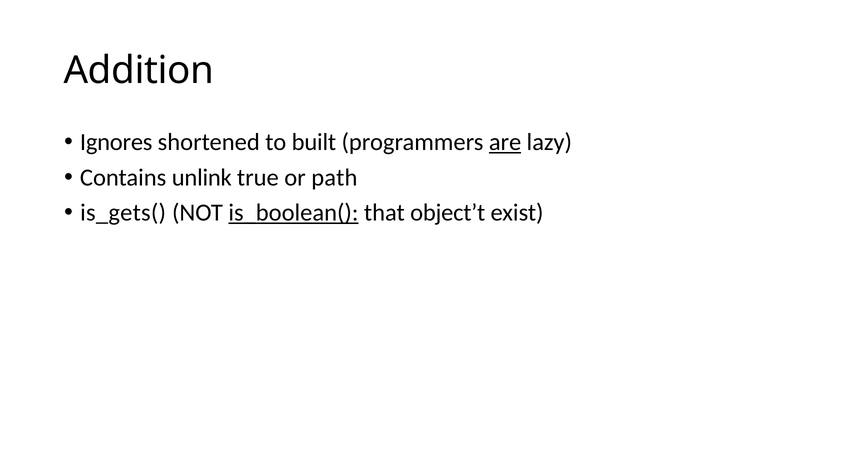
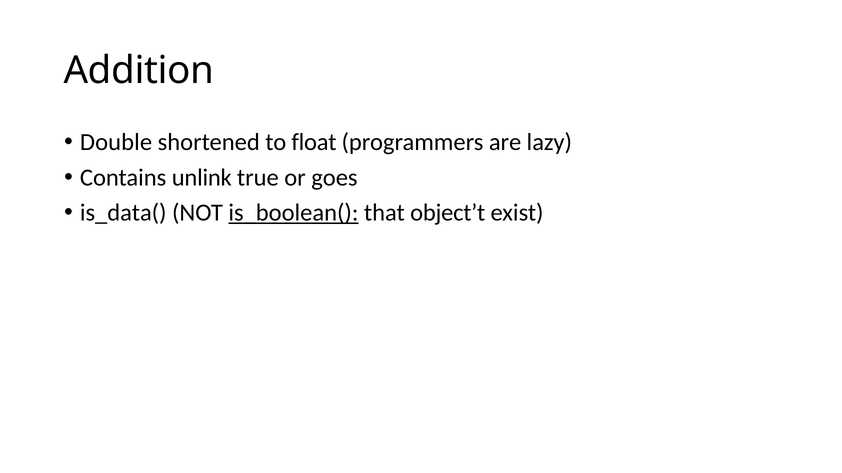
Ignores: Ignores -> Double (116, 142)
built: built -> float (314, 142)
are underline: present -> none (505, 142)
path: path -> goes (334, 178)
is_gets(: is_gets( -> is_data( (123, 213)
